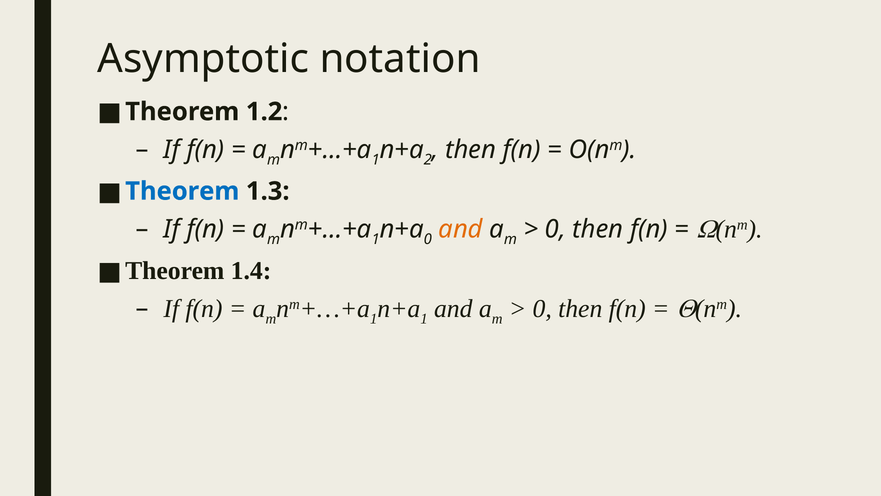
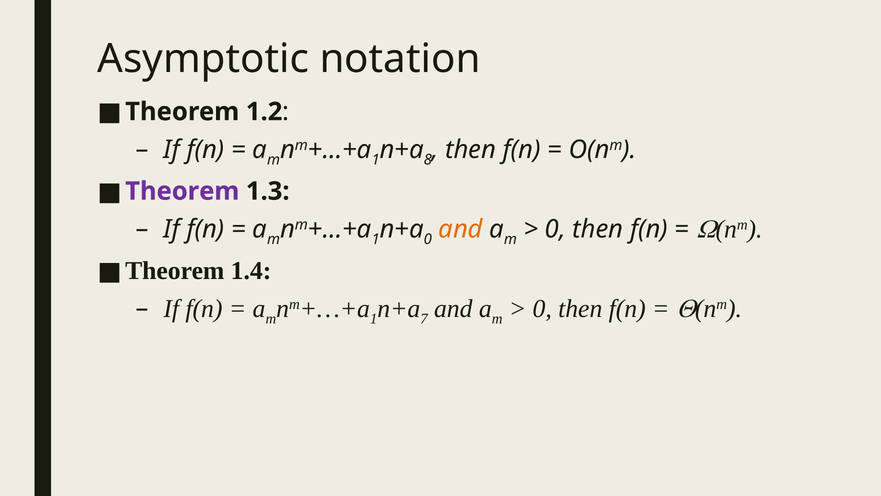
2: 2 -> 8 (428, 160)
Theorem colour: blue -> purple (182, 191)
1: 1 -> 7 (424, 318)
